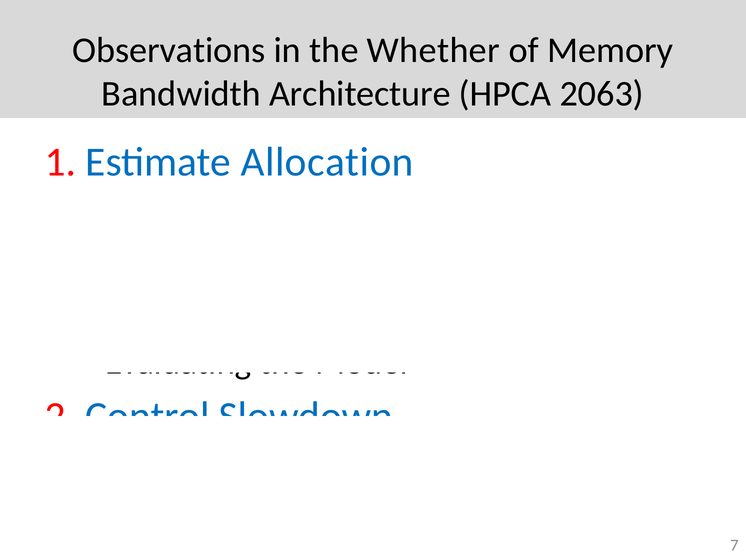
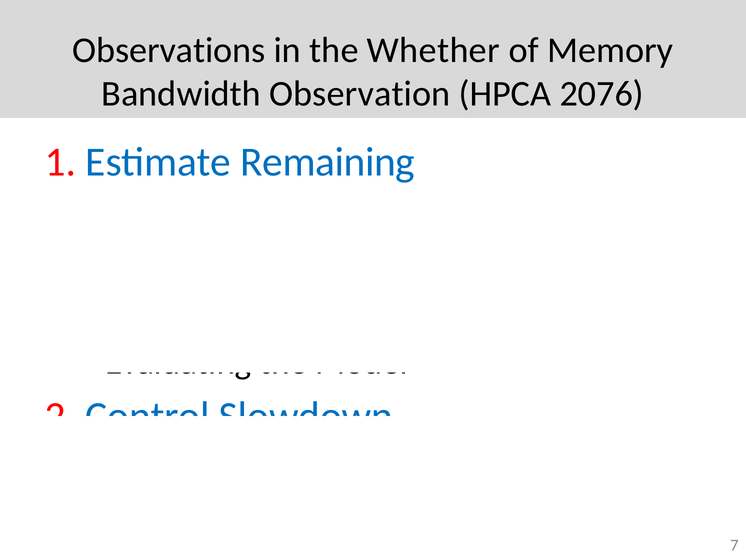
Architecture: Architecture -> Observation (360, 94)
2063: 2063 -> 2076 (602, 94)
Allocation: Allocation -> Remaining (328, 162)
